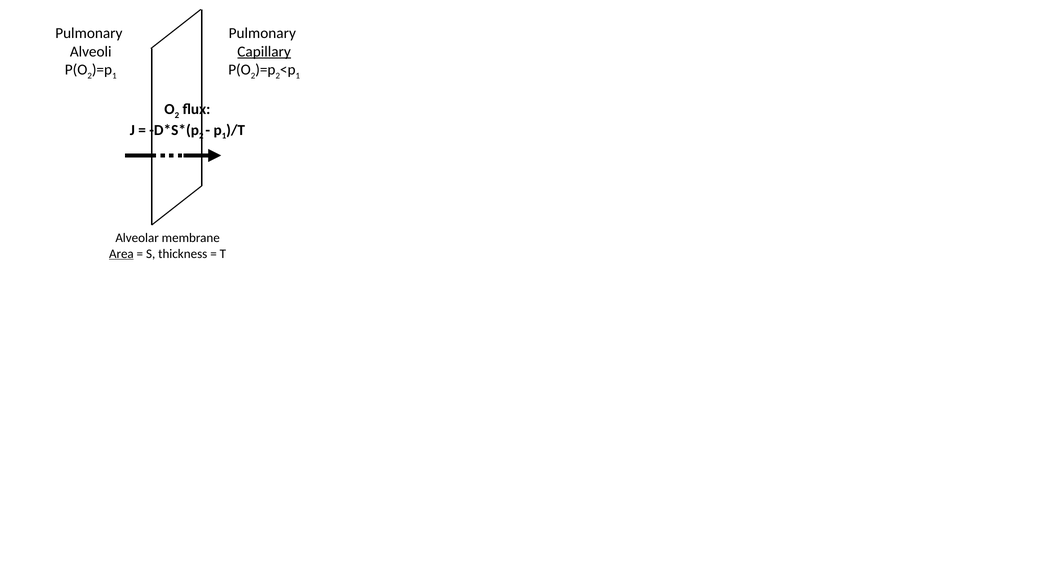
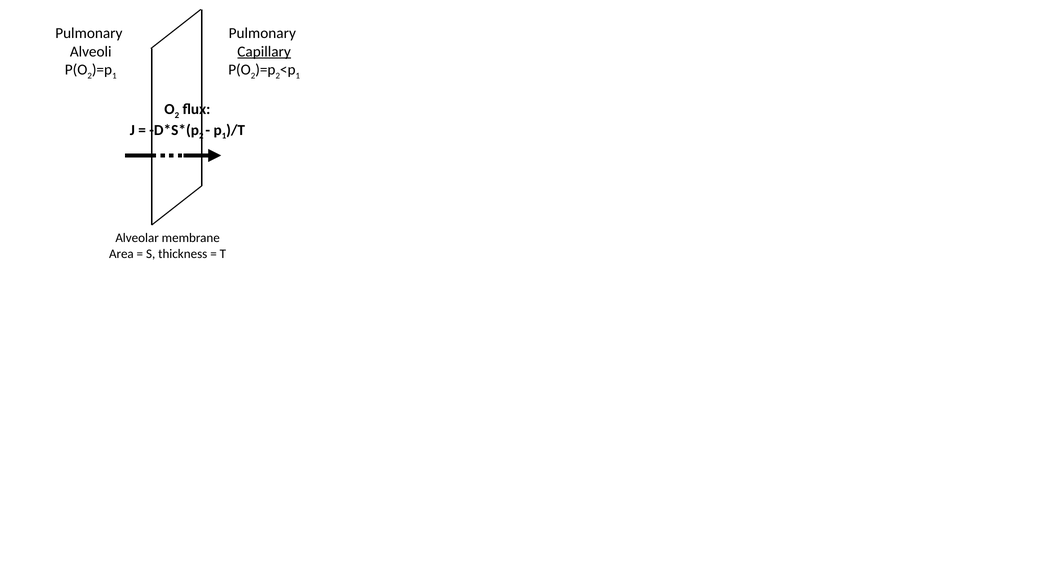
Area underline: present -> none (121, 254)
